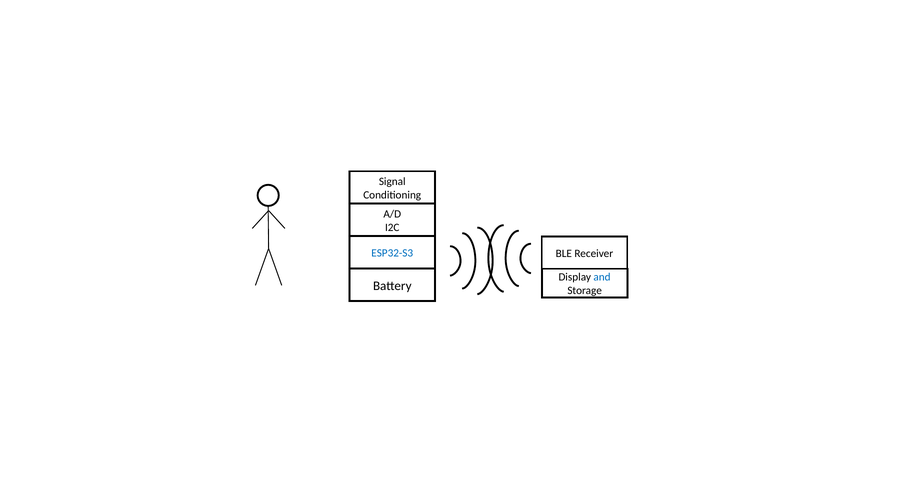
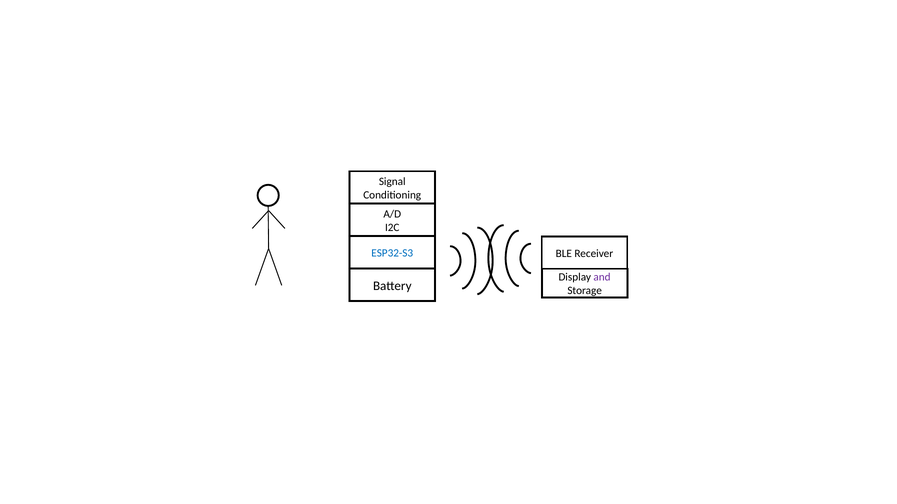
and colour: blue -> purple (602, 277)
